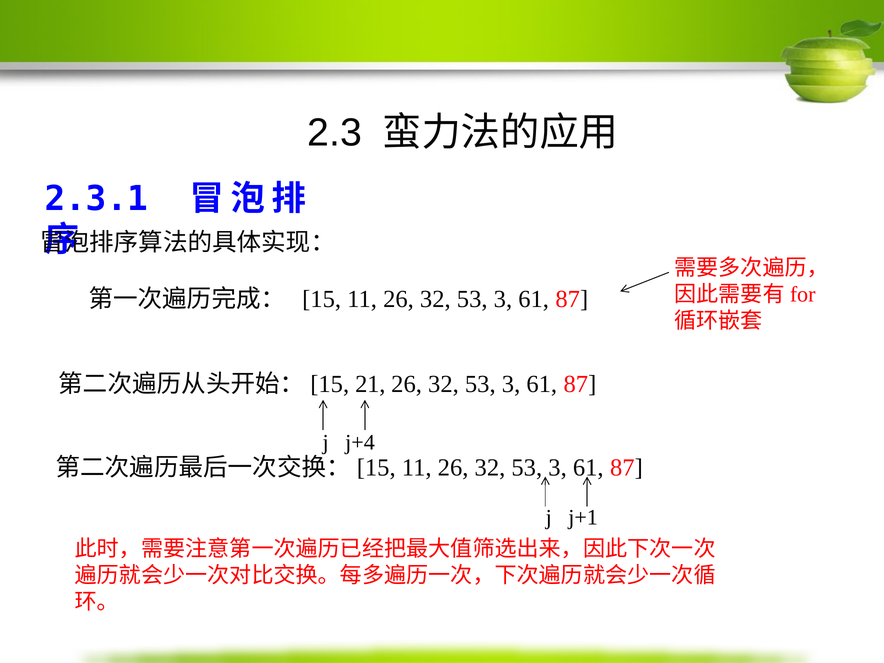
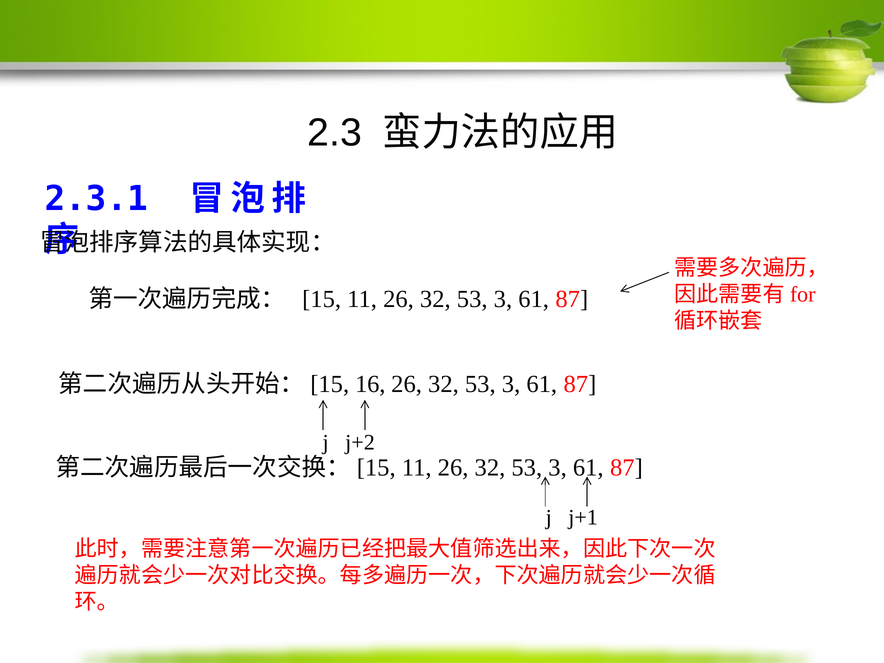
21: 21 -> 16 (370, 384)
j+4: j+4 -> j+2 (360, 442)
